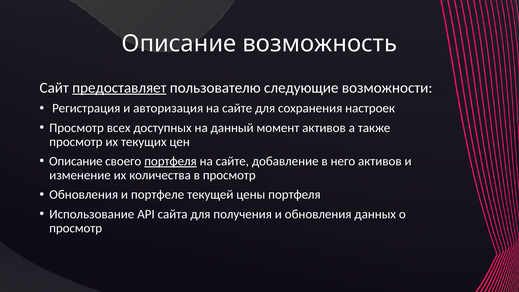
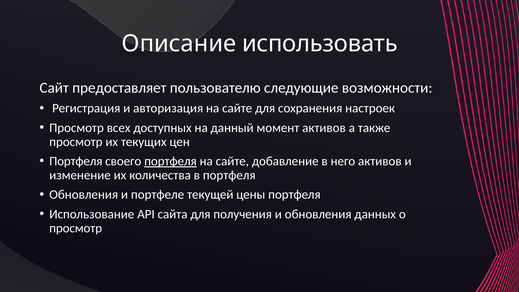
возможность: возможность -> использовать (320, 44)
предоставляет underline: present -> none (119, 88)
Описание: Описание -> Портфеля (76, 161)
в просмотр: просмотр -> портфеля (229, 175)
